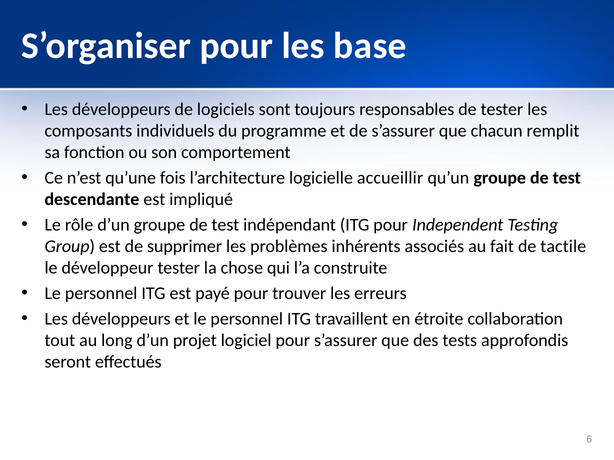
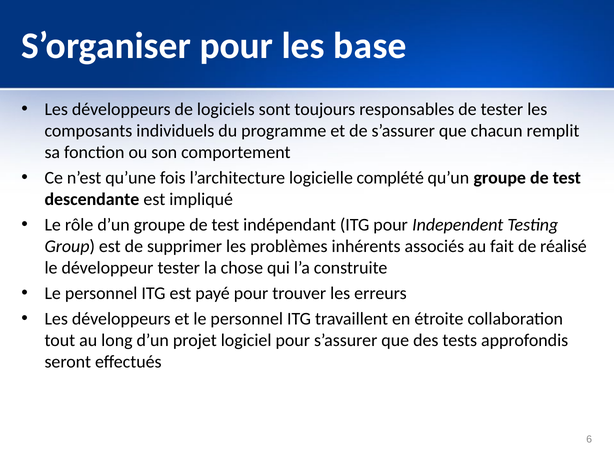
accueillir: accueillir -> complété (390, 178)
tactile: tactile -> réalisé (563, 246)
